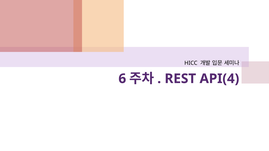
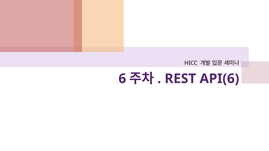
API(4: API(4 -> API(6 (219, 79)
